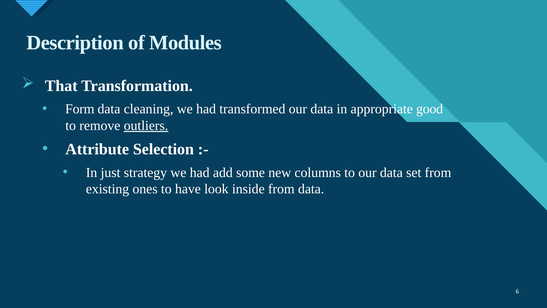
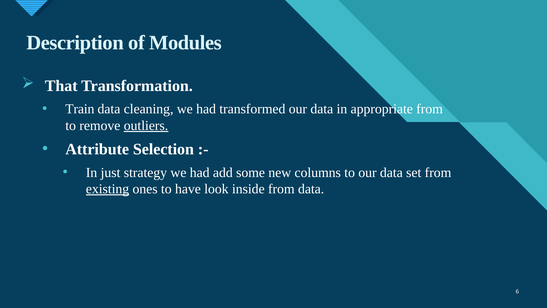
Form: Form -> Train (80, 109)
appropriate good: good -> from (430, 109)
existing underline: none -> present (108, 189)
